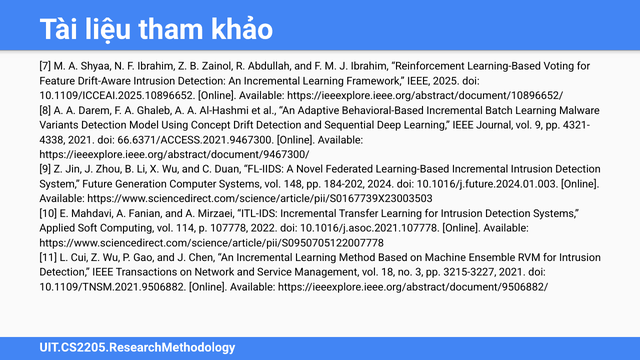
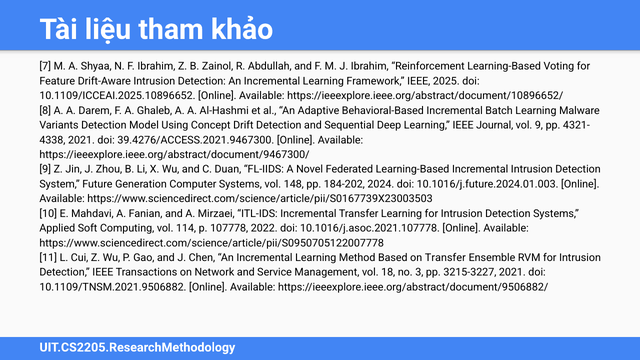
66.6371/ACCESS.2021.9467300: 66.6371/ACCESS.2021.9467300 -> 39.4276/ACCESS.2021.9467300 (196, 140)
on Machine: Machine -> Transfer (445, 258)
